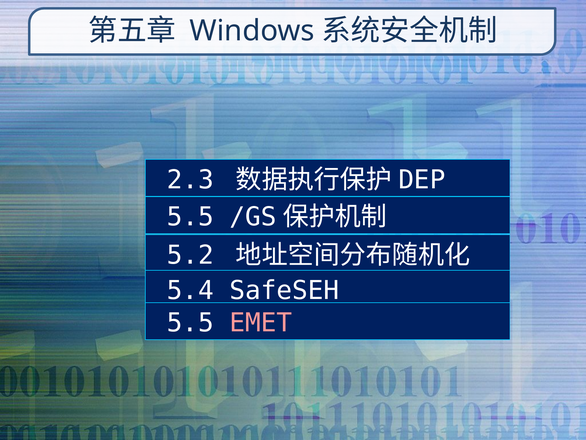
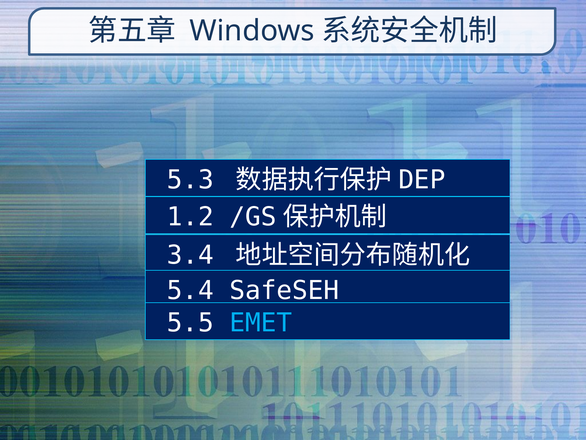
2.3: 2.3 -> 5.3 (190, 180)
5.5: 5.5 -> 1.2 (190, 217)
5.2: 5.2 -> 3.4 (190, 255)
EMET colour: pink -> light blue (261, 323)
